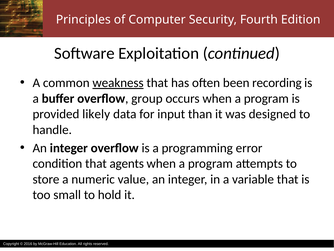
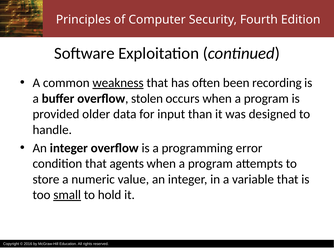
group: group -> stolen (147, 98)
likely: likely -> older (96, 114)
small underline: none -> present (67, 195)
